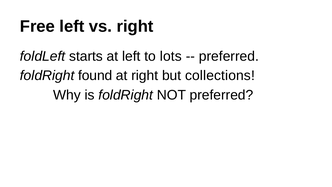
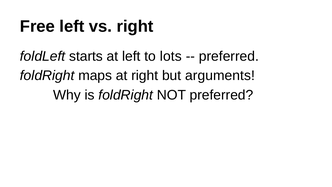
found: found -> maps (95, 76)
collections: collections -> arguments (220, 76)
